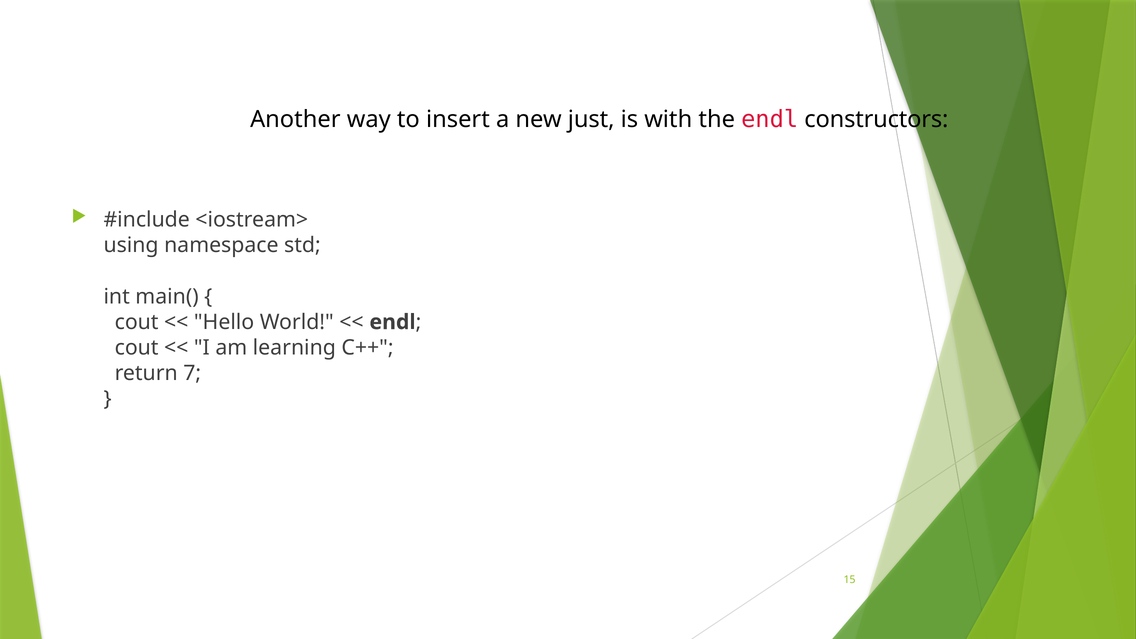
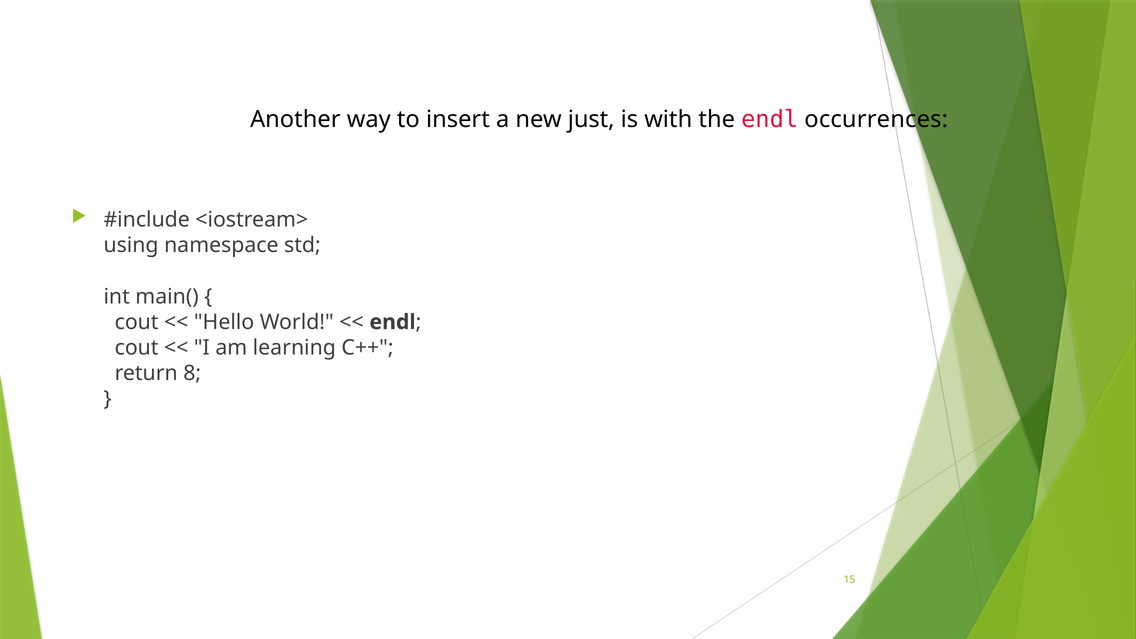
constructors: constructors -> occurrences (876, 119)
7: 7 -> 8 (192, 373)
